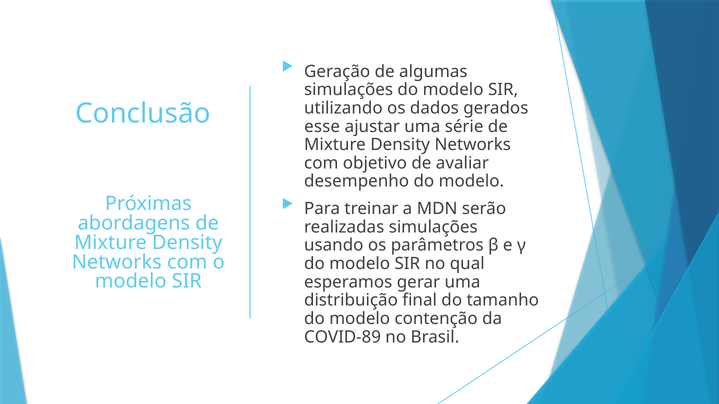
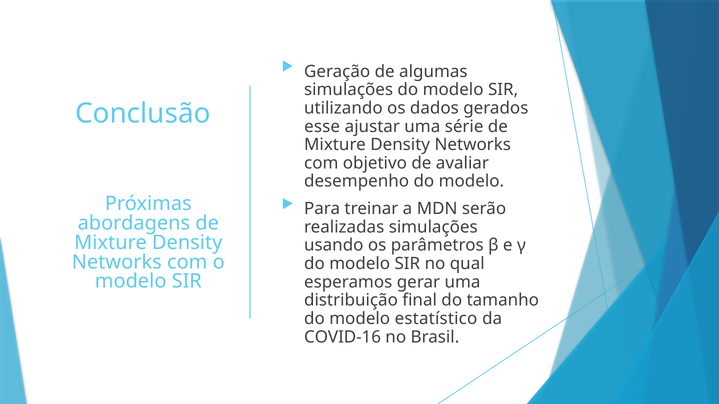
contenção: contenção -> estatístico (436, 319)
COVID-89: COVID-89 -> COVID-16 (343, 337)
